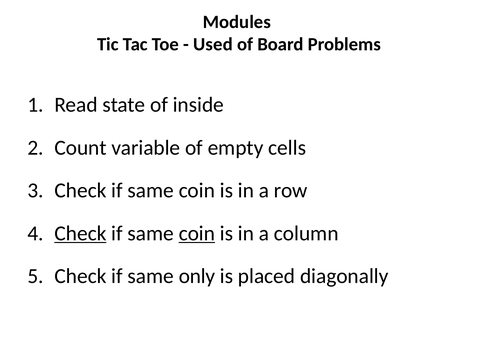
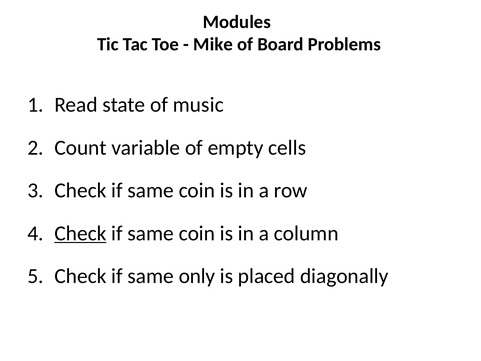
Used: Used -> Mike (213, 44)
inside: inside -> music (198, 105)
coin underline: present -> none (197, 233)
